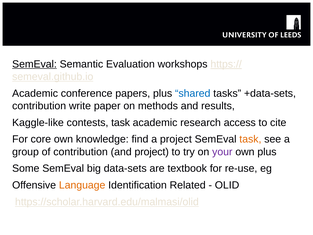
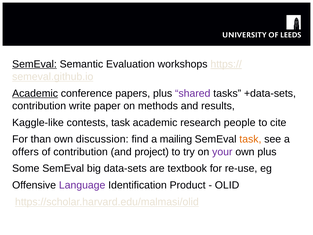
Academic underline: none -> present (35, 93)
shared colour: blue -> purple (193, 93)
access: access -> people (240, 122)
core: core -> than (41, 139)
knowledge: knowledge -> discussion (102, 139)
a project: project -> mailing (176, 139)
group: group -> offers (25, 152)
Language colour: orange -> purple (82, 185)
Related: Related -> Product (188, 185)
